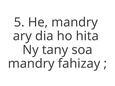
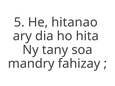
He mandry: mandry -> hitanao (74, 22)
